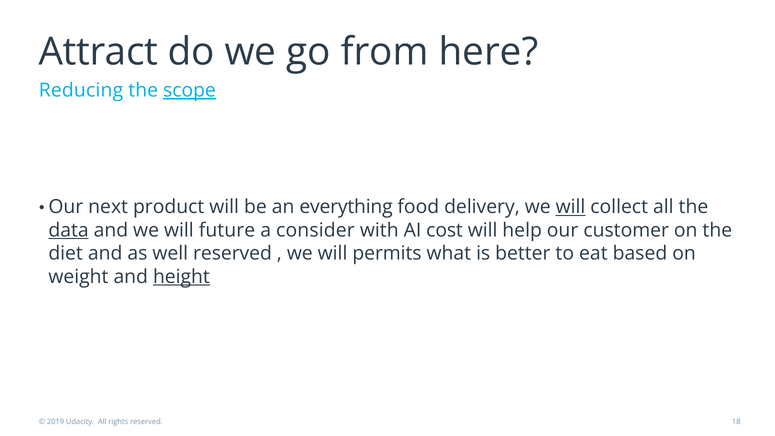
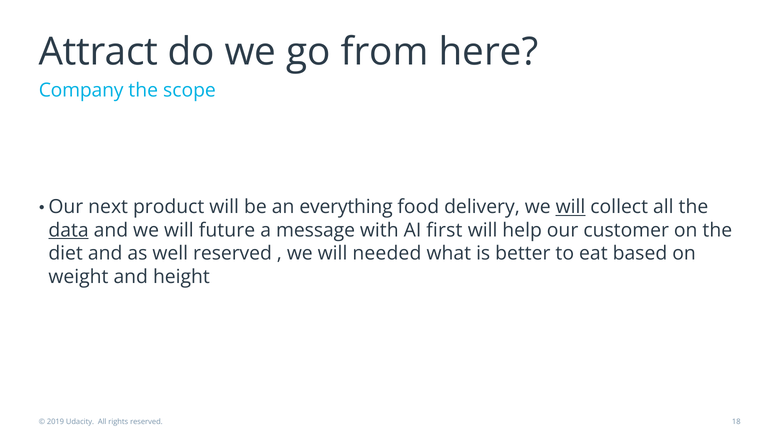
Reducing: Reducing -> Company (81, 90)
scope underline: present -> none (189, 90)
consider: consider -> message (316, 230)
cost: cost -> first (444, 230)
permits: permits -> needed (387, 254)
height underline: present -> none (181, 277)
